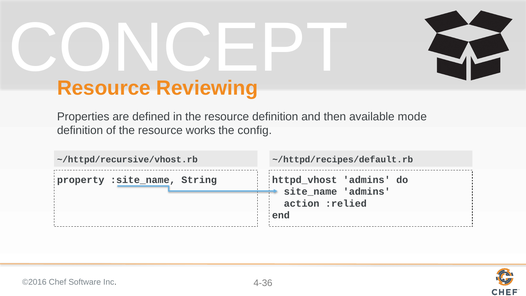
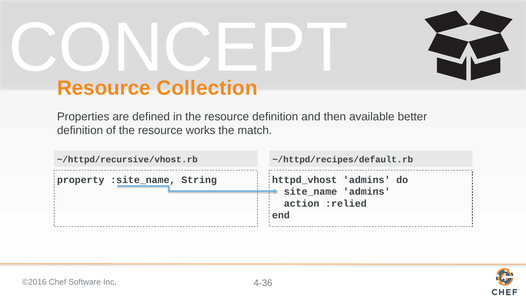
Reviewing: Reviewing -> Collection (207, 88)
mode: mode -> better (412, 117)
config: config -> match (255, 130)
